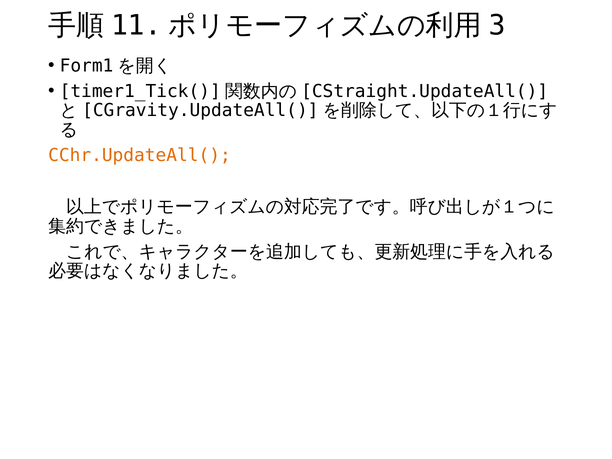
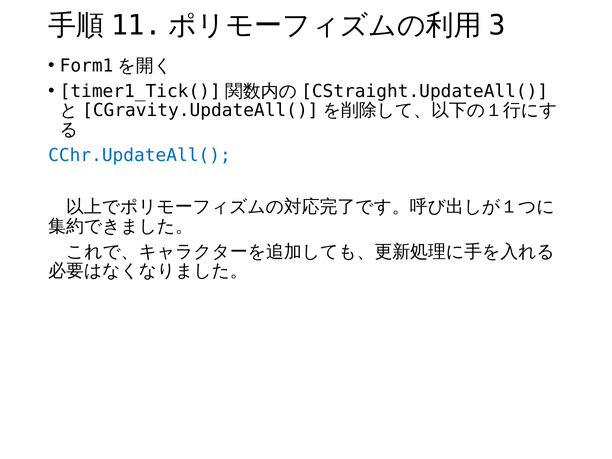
CChr.UpdateAll( colour: orange -> blue (139, 156)
